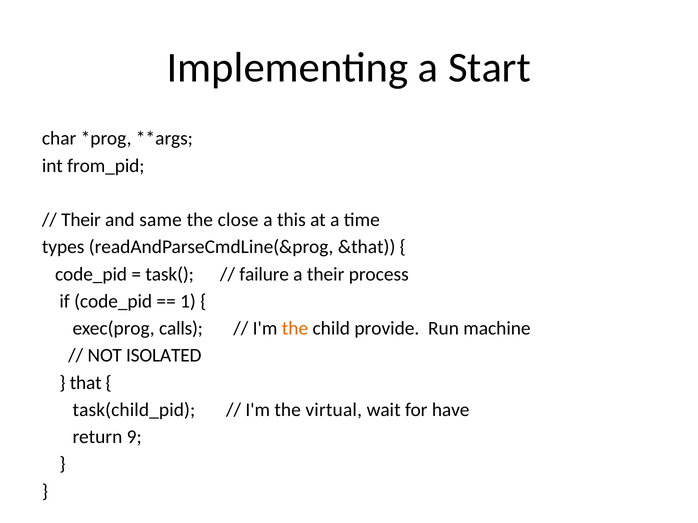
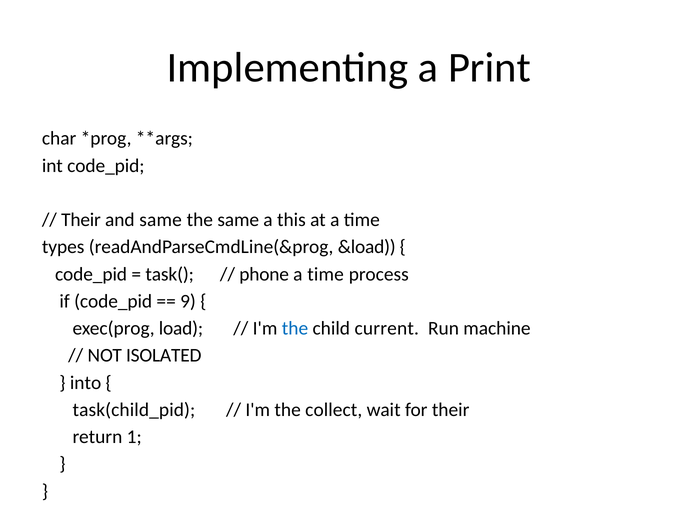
Start: Start -> Print (489, 68)
int from_pid: from_pid -> code_pid (106, 166)
the close: close -> same (238, 220)
&that: &that -> &load (367, 247)
failure: failure -> phone (264, 274)
their: their -> time (326, 274)
1: 1 -> 9 (188, 302)
calls: calls -> load (181, 329)
the colour: orange -> blue (295, 329)
provide: provide -> current (387, 329)
that: that -> into (86, 383)
virtual: virtual -> collect (334, 410)
for have: have -> their (451, 410)
9: 9 -> 1 (134, 437)
